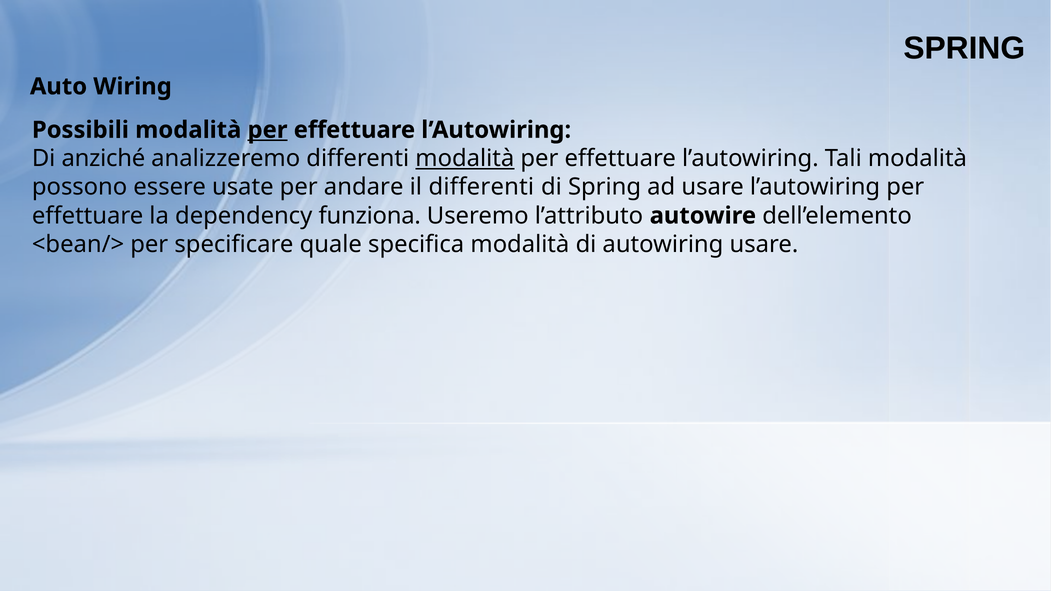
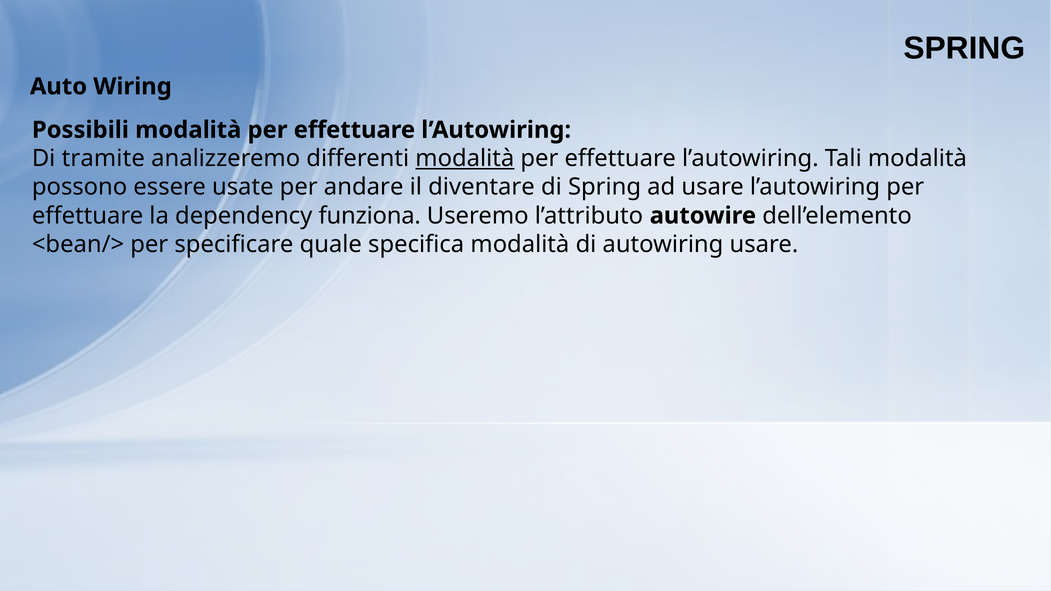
per underline: present -> none (268, 130)
anziché: anziché -> tramite (103, 159)
il differenti: differenti -> diventare (481, 187)
